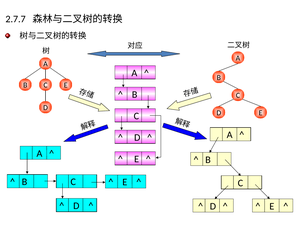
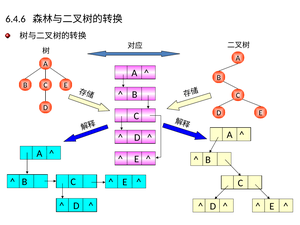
2.7.7: 2.7.7 -> 6.4.6 (16, 19)
